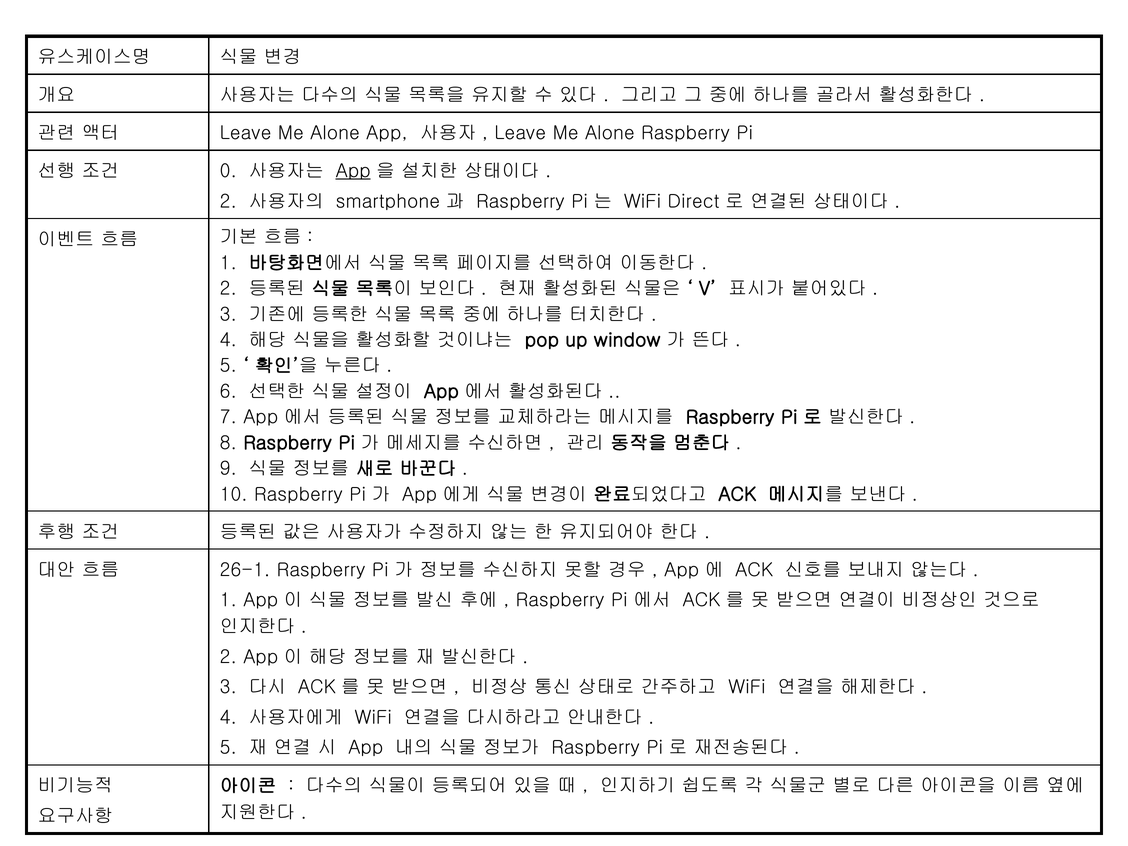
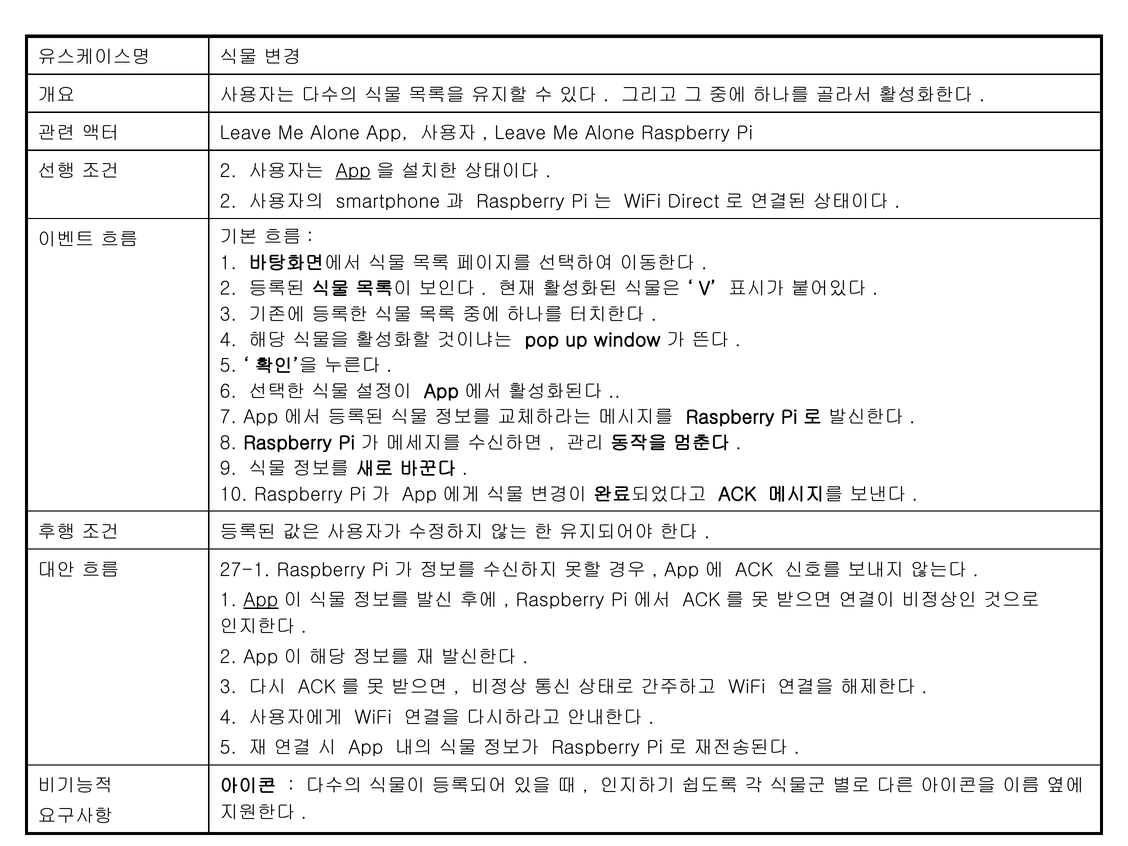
0: 0 -> 2 (228, 171)
26-1: 26-1 -> 27-1 (245, 570)
App underline: none -> present (261, 600)
